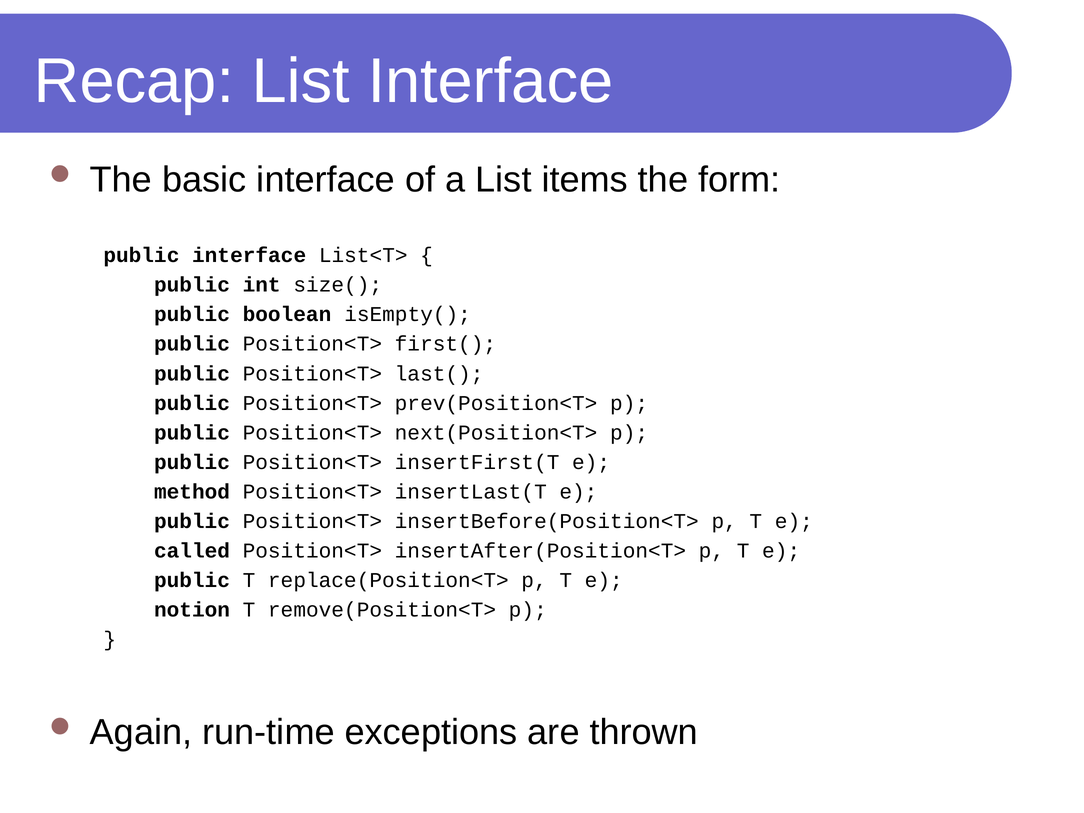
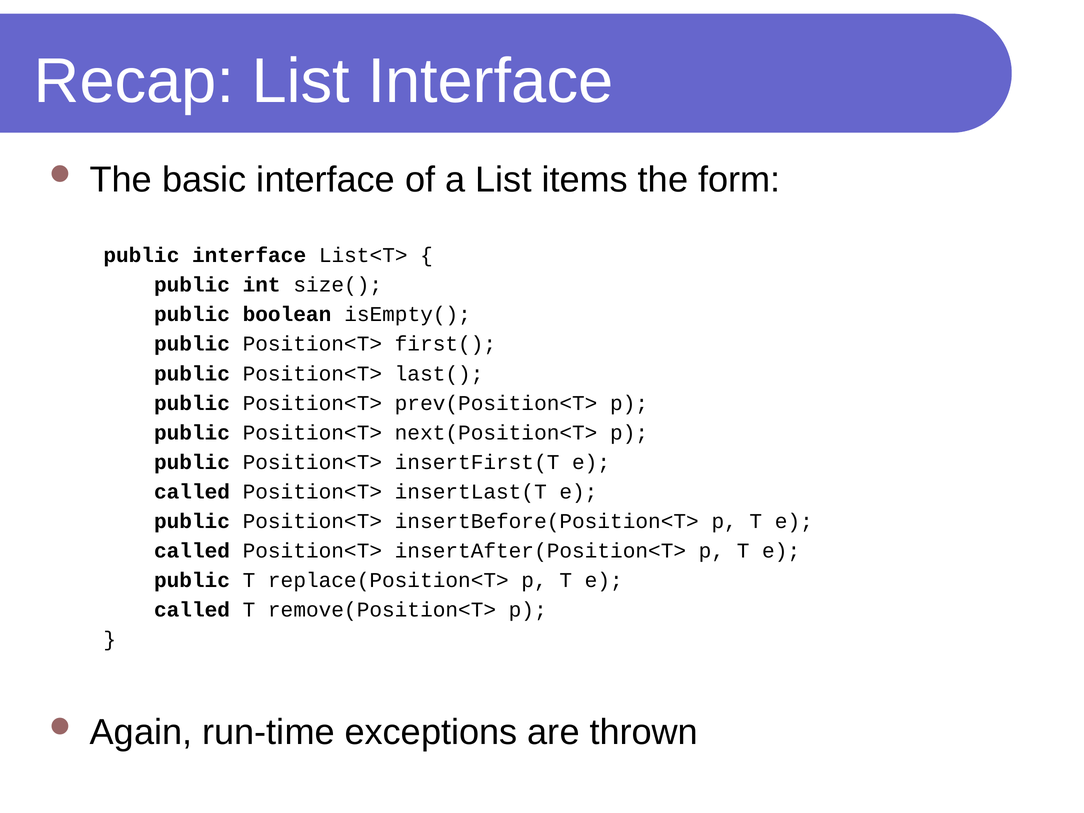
method: method -> called (192, 492)
notion: notion -> called (192, 610)
